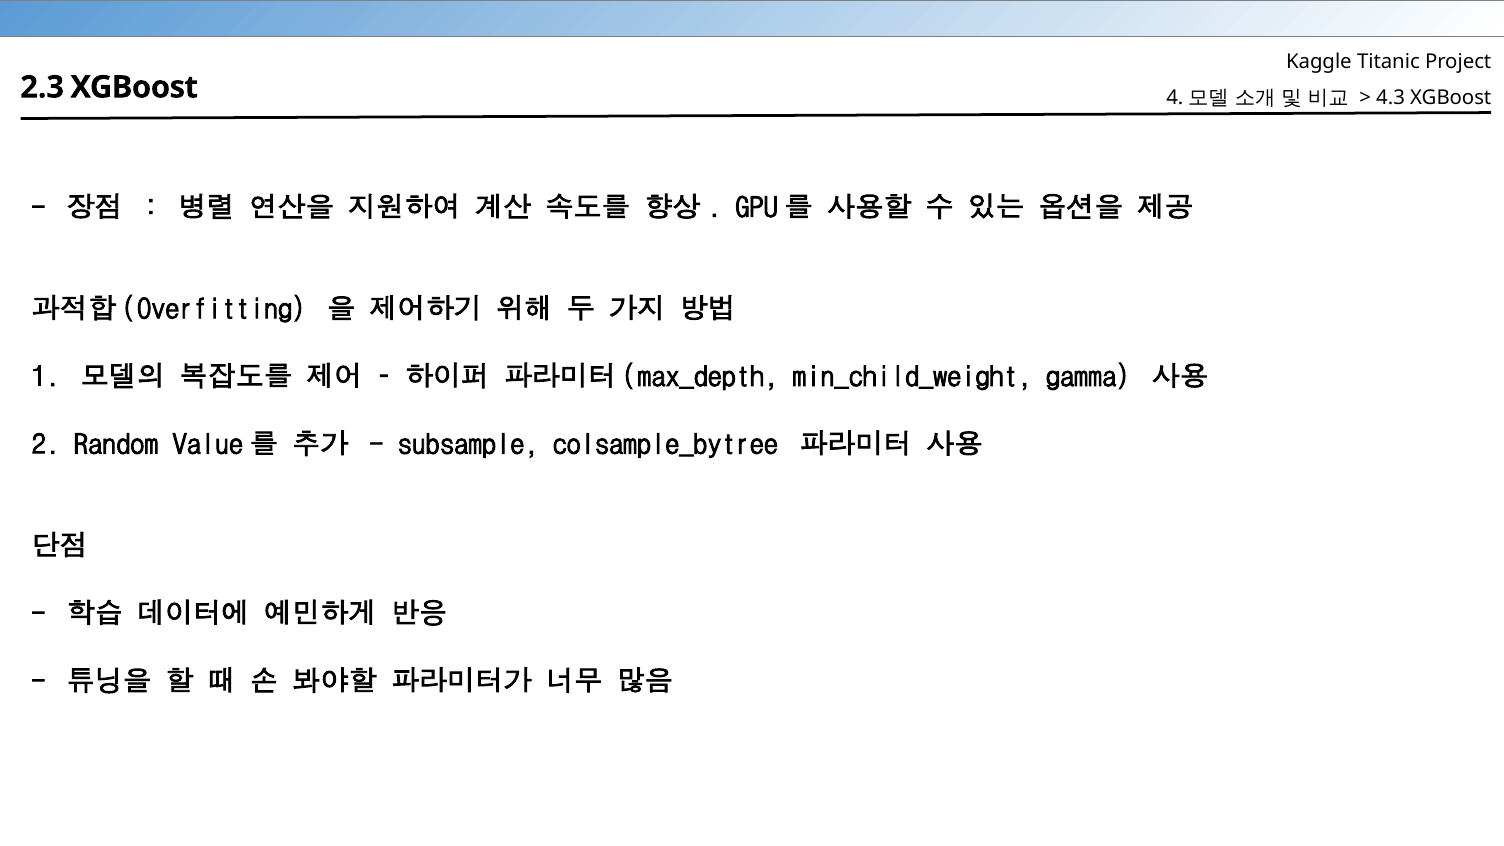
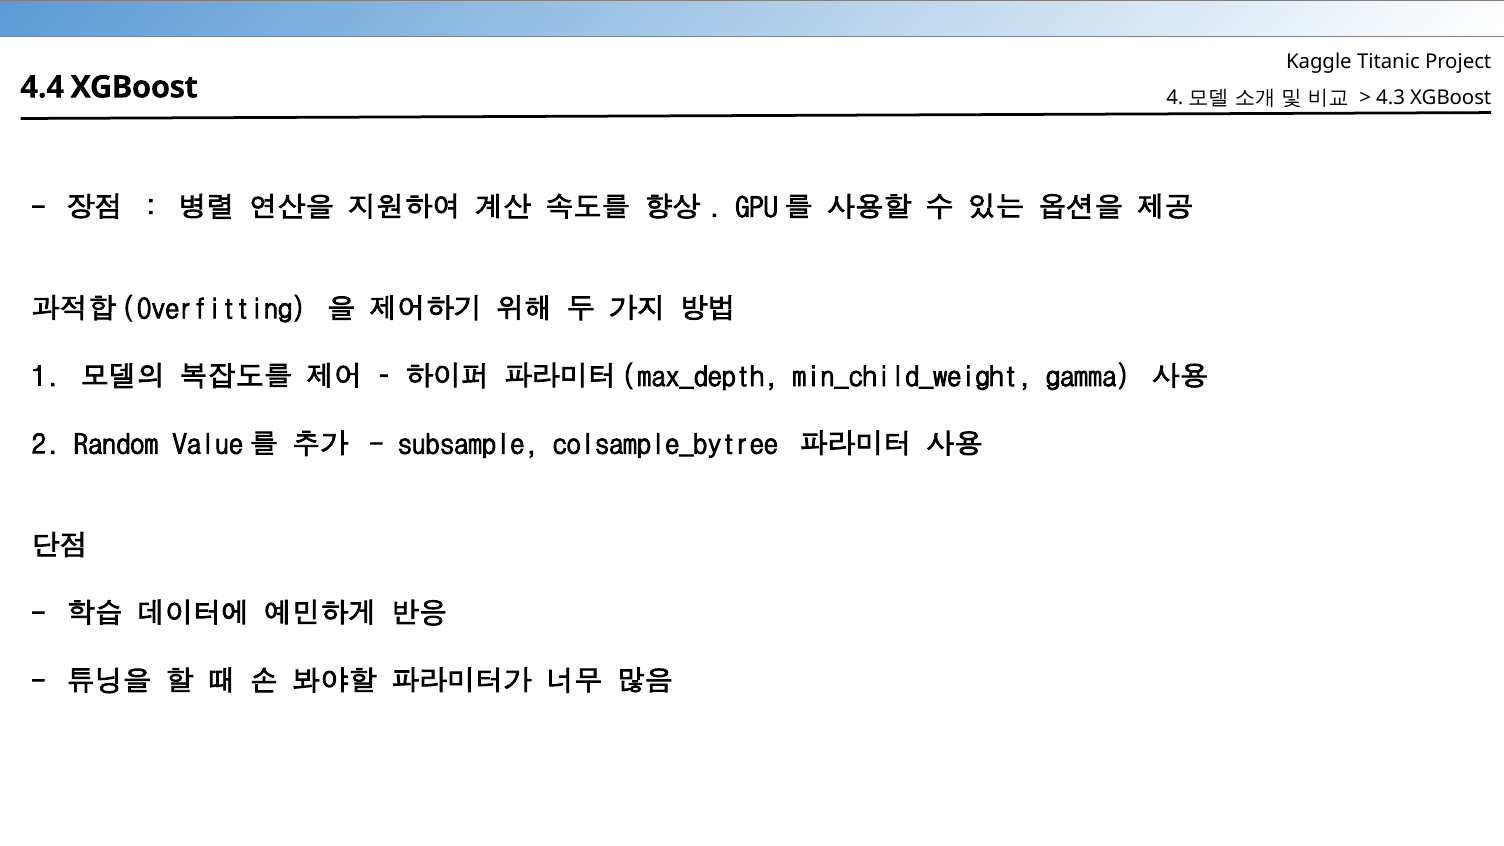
2.3: 2.3 -> 4.4 (42, 87)
